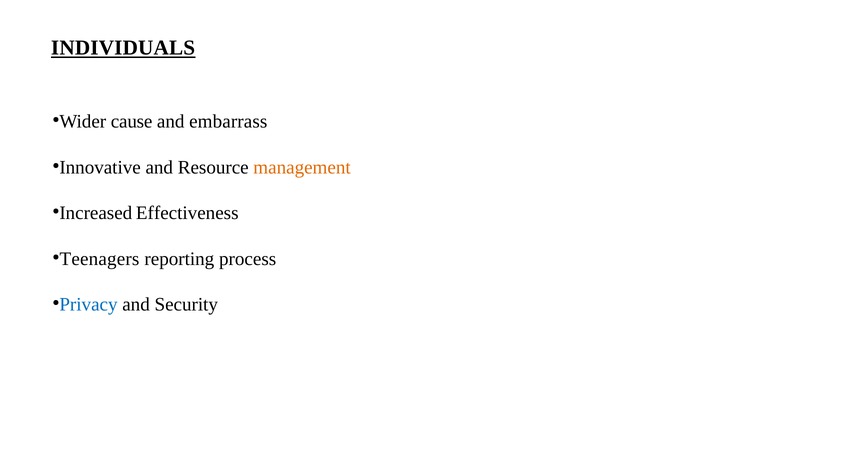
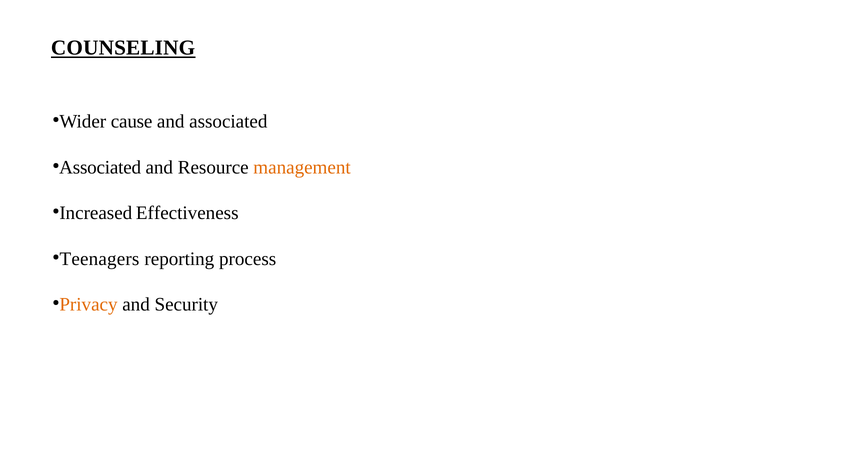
INDIVIDUALS: INDIVIDUALS -> COUNSELING (123, 48)
and embarrass: embarrass -> associated (228, 122)
Innovative: Innovative -> Associated (100, 167)
Privacy colour: blue -> orange (88, 305)
